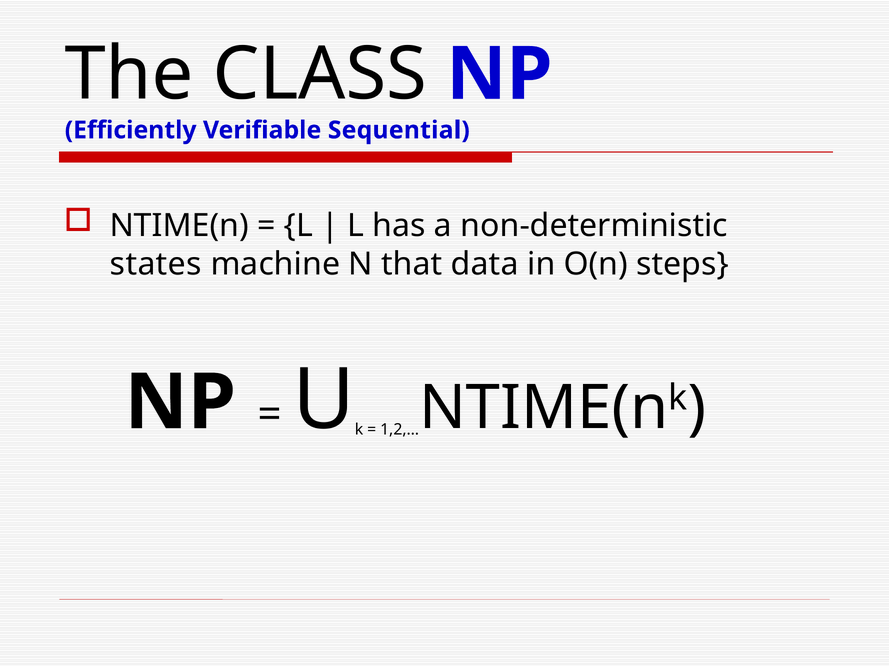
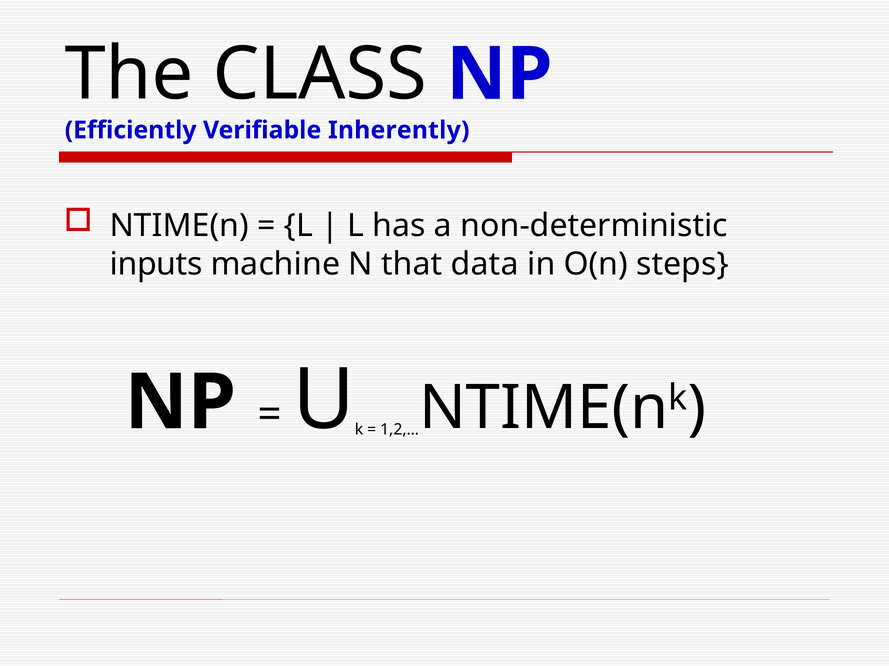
Sequential: Sequential -> Inherently (399, 130)
states: states -> inputs (156, 264)
